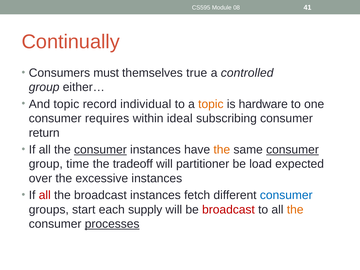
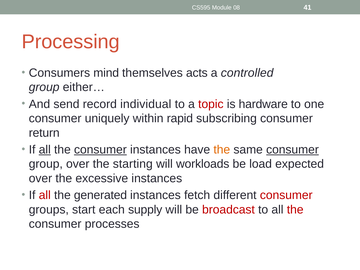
Continually: Continually -> Processing (71, 42)
must: must -> mind (106, 73)
true: true -> acts (197, 73)
And topic: topic -> send (66, 104)
topic colour: orange -> red (211, 104)
requires: requires -> uniquely (107, 118)
ideal: ideal -> rapid (180, 118)
all underline: none -> present (45, 150)
group time: time -> over (78, 164)
tradeoff: tradeoff -> starting (133, 164)
partitioner: partitioner -> workloads (203, 164)
the broadcast: broadcast -> generated (100, 195)
consumer colour: blue -> red (286, 195)
the colour: orange -> red (295, 210)
processes underline: present -> none (112, 224)
